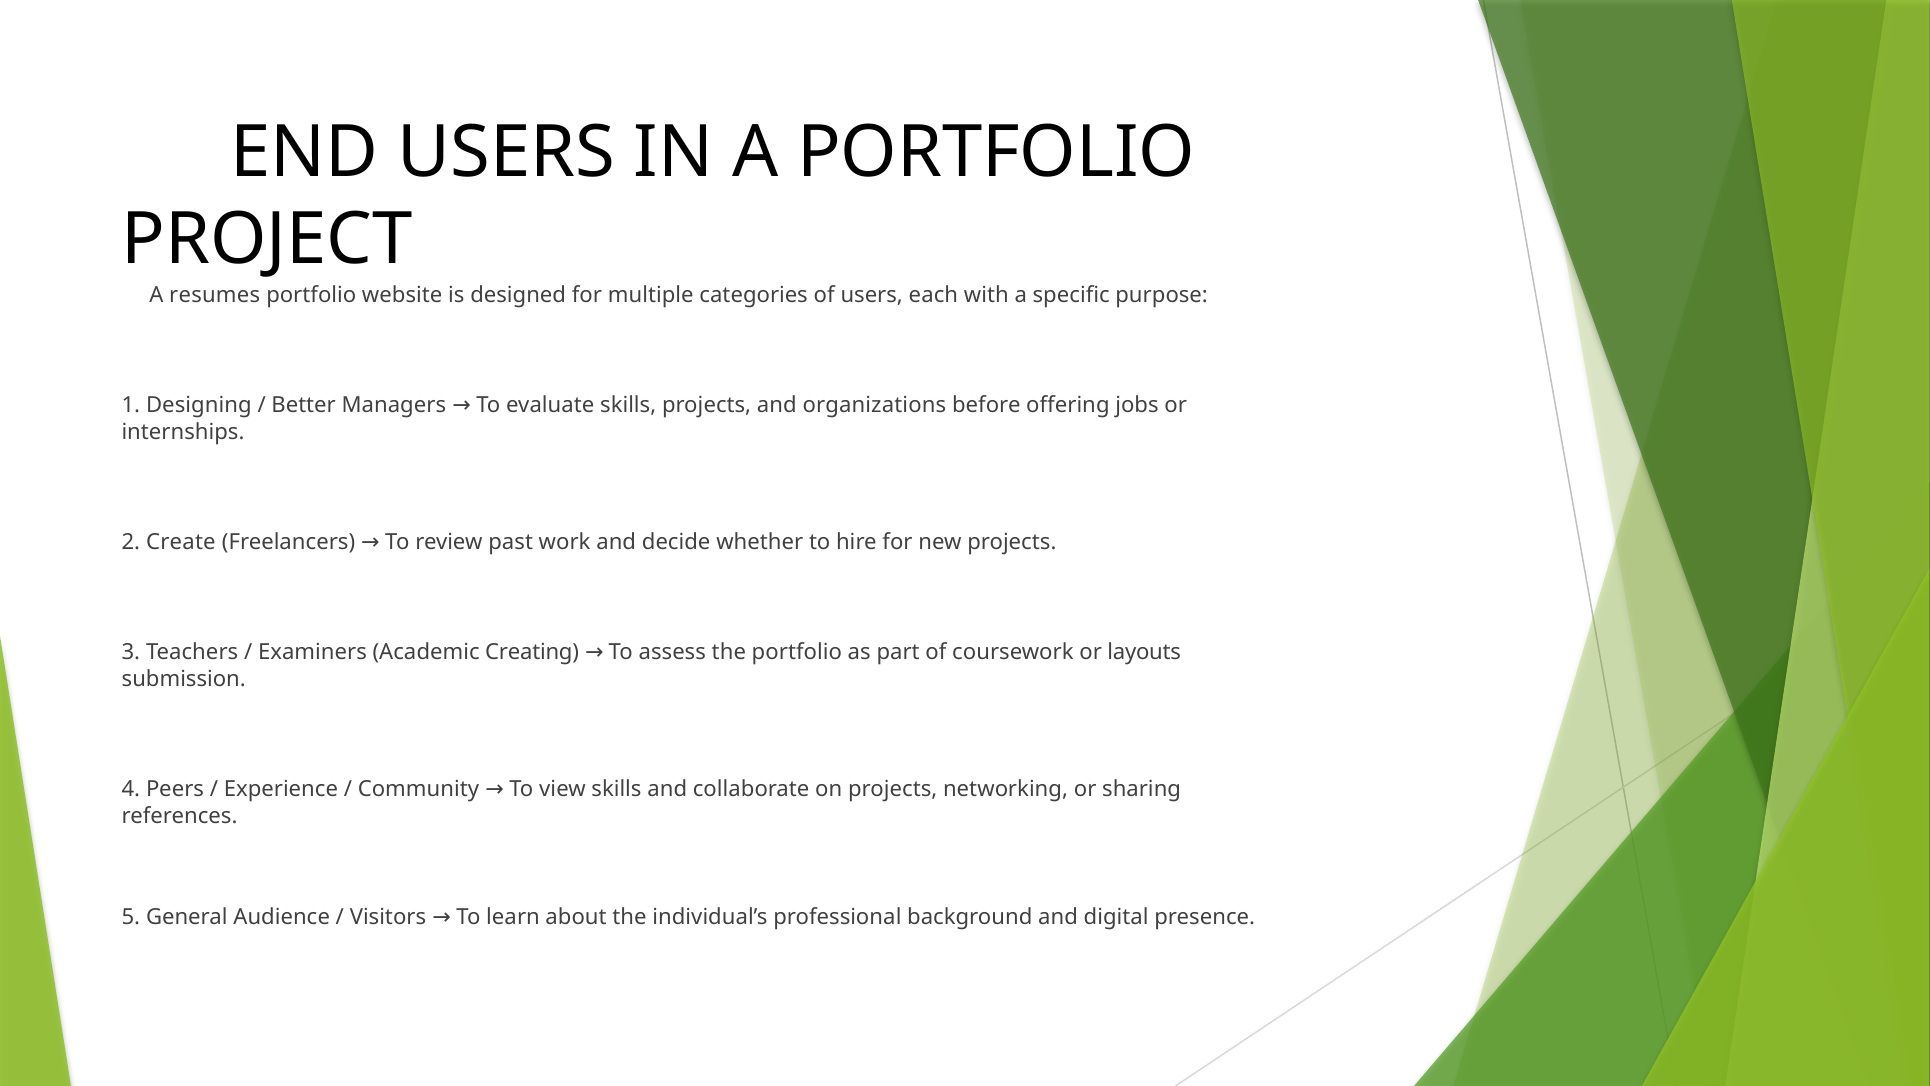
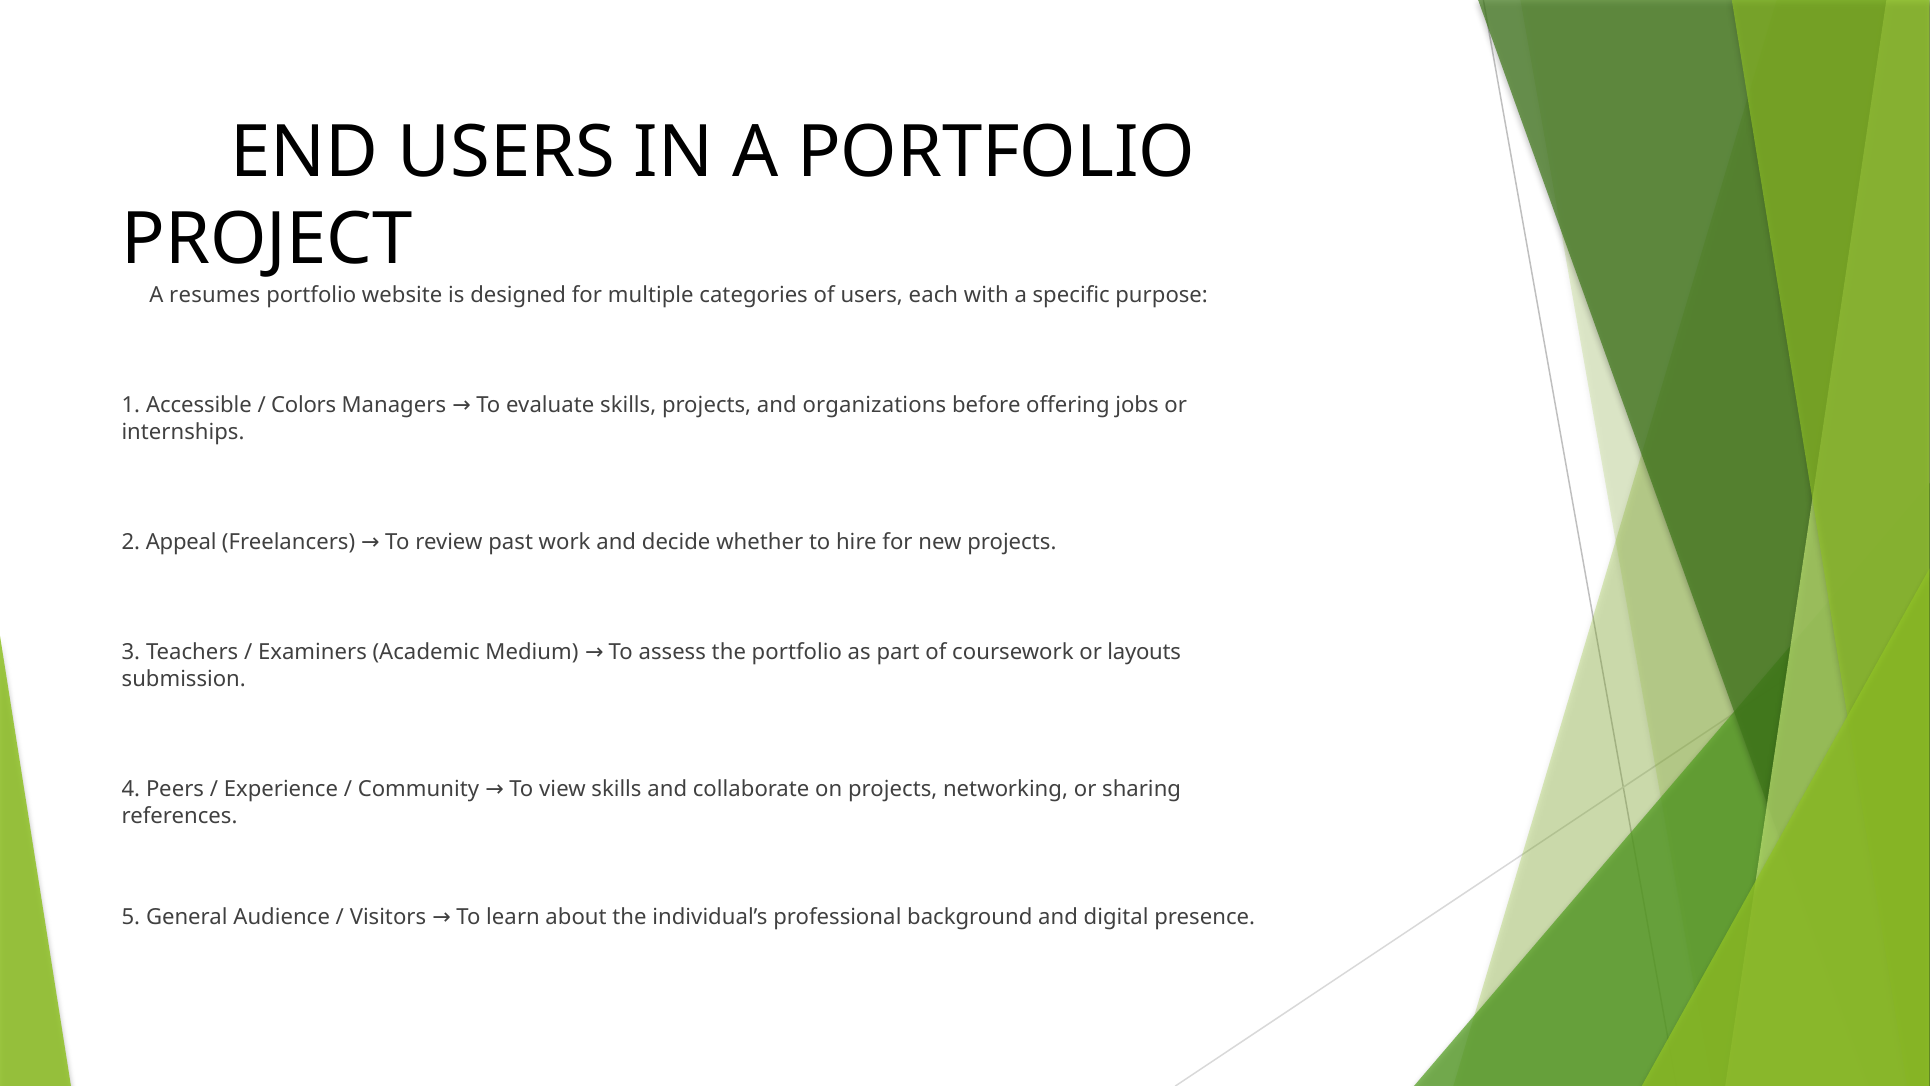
Designing: Designing -> Accessible (199, 405)
Better: Better -> Colors (304, 405)
Create: Create -> Appeal (181, 542)
Creating: Creating -> Medium (532, 652)
